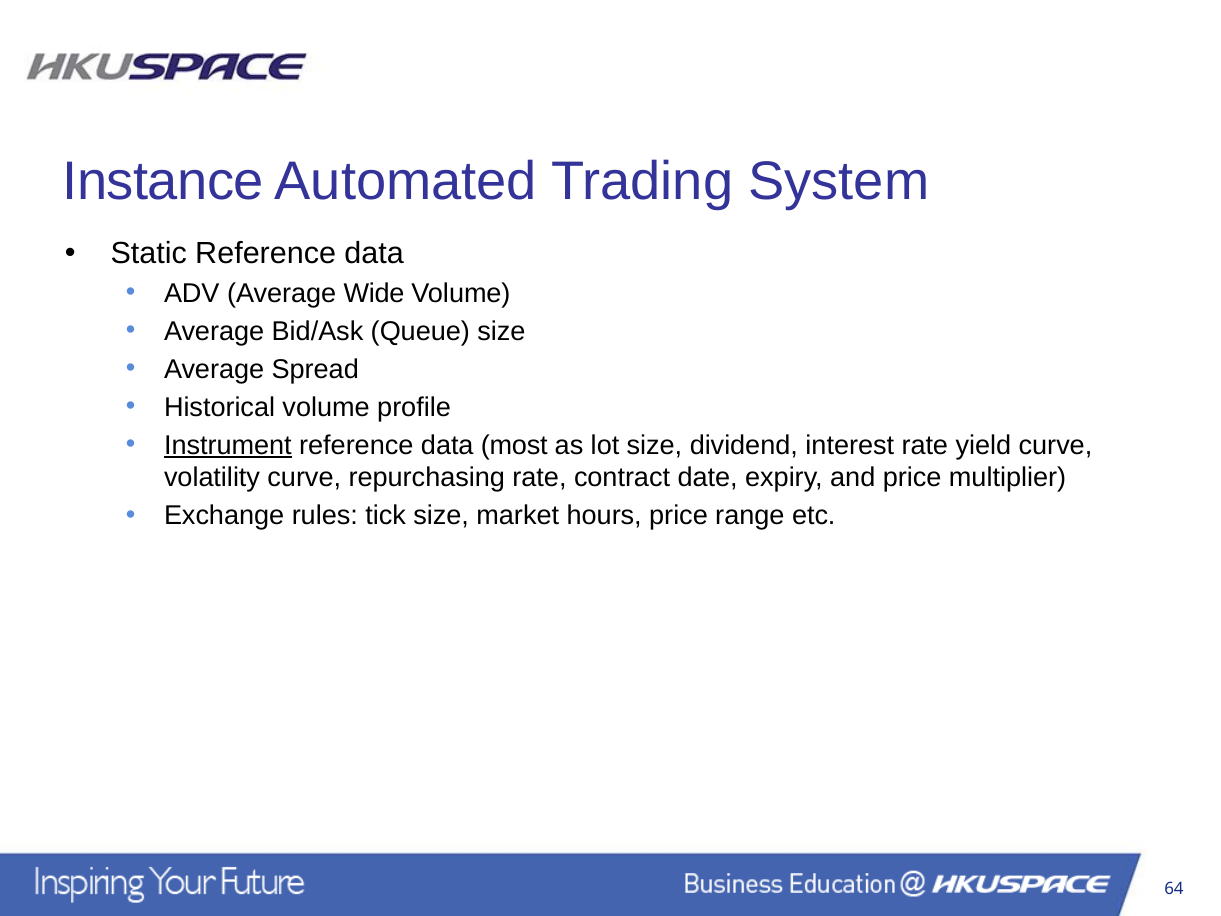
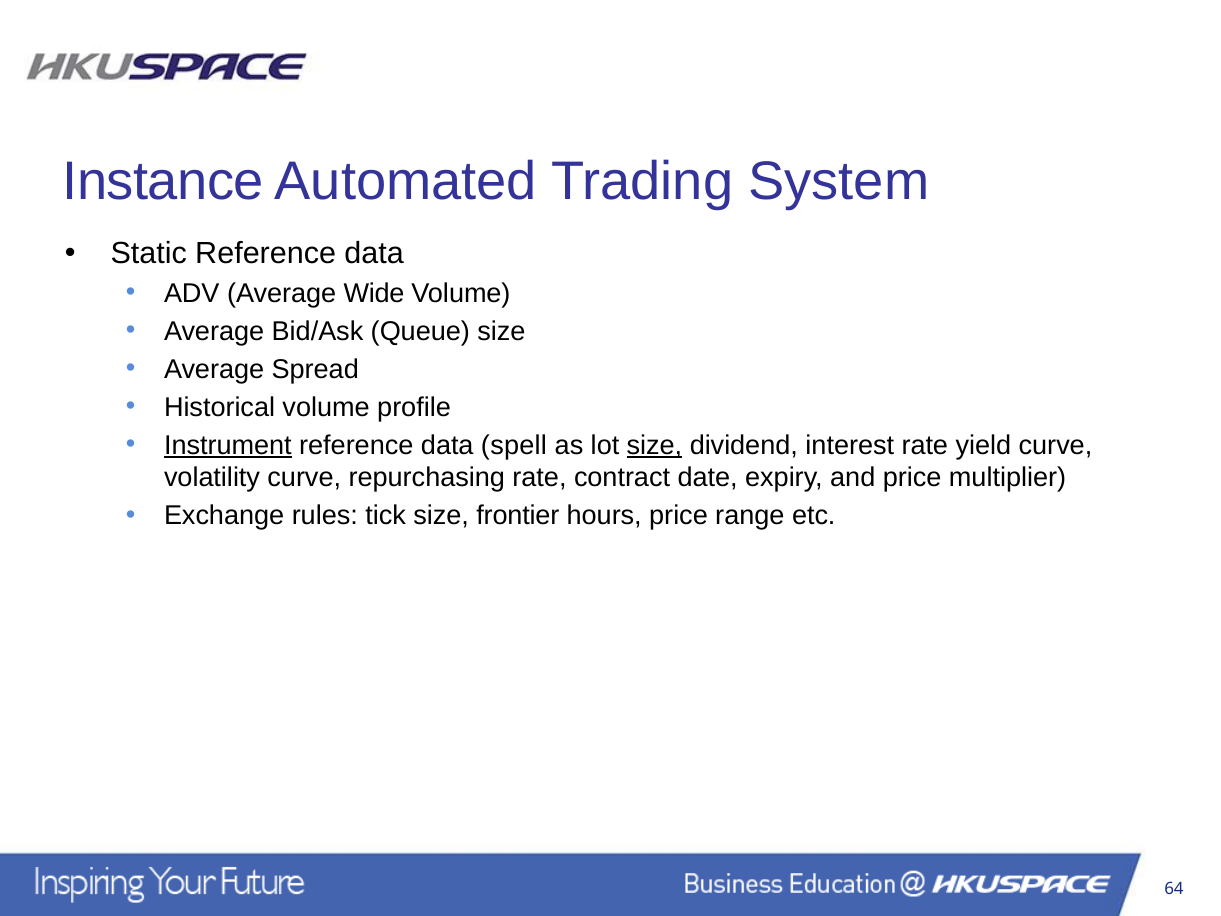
most: most -> spell (514, 445)
size underline: none -> present (654, 445)
market: market -> frontier (518, 516)
